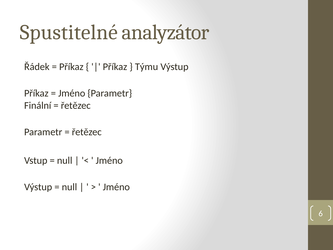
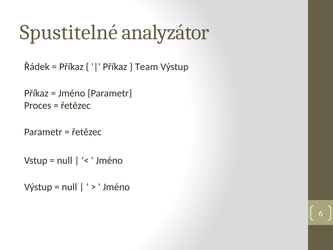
Týmu: Týmu -> Team (147, 67)
Finální: Finální -> Proces (38, 105)
